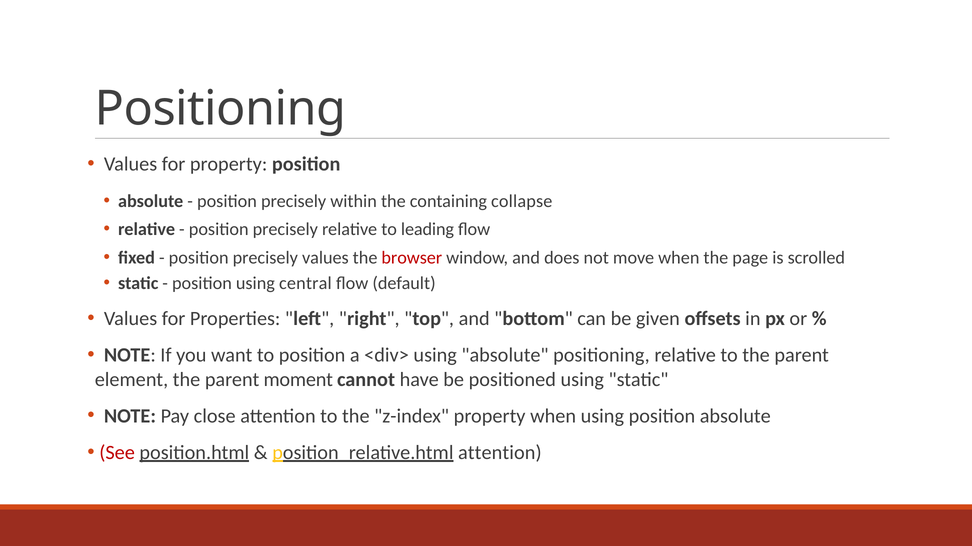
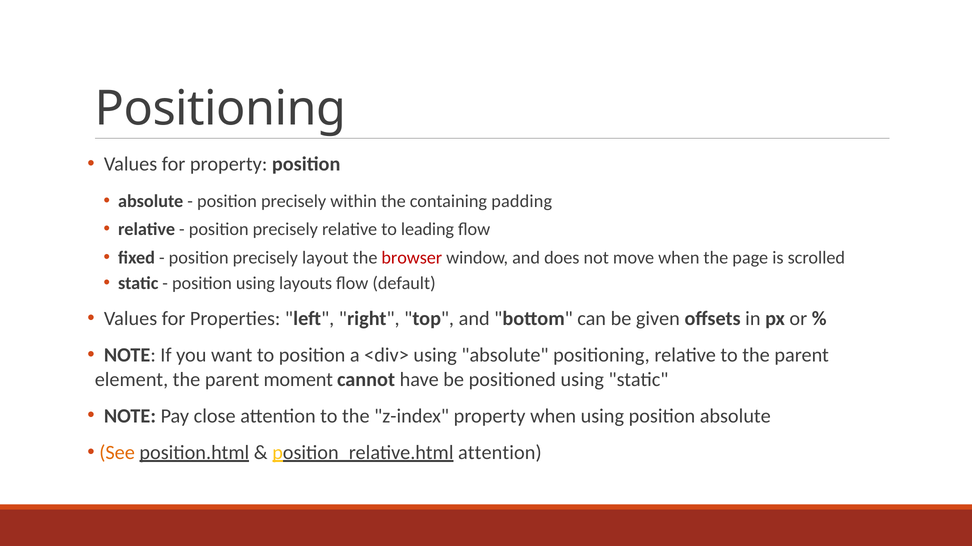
collapse: collapse -> padding (522, 202)
precisely values: values -> layout (325, 258)
central: central -> layouts (306, 284)
See colour: red -> orange (117, 453)
